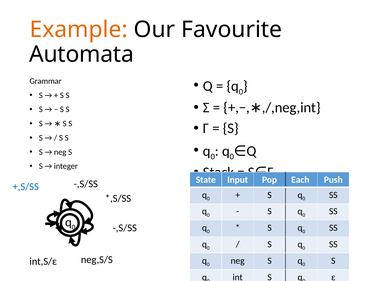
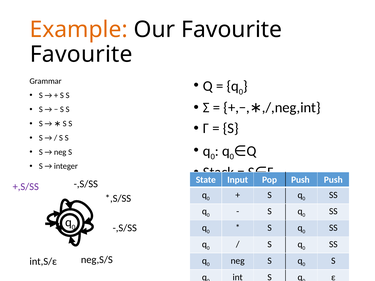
Automata: Automata -> Favourite (81, 54)
Each: Each -> Push (300, 180)
+,S/SS colour: blue -> purple (26, 187)
